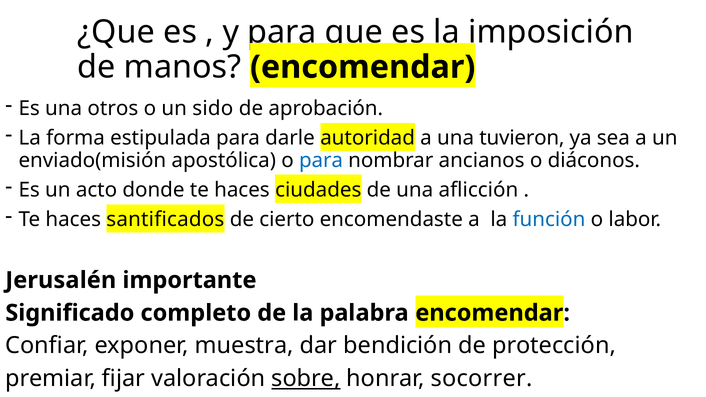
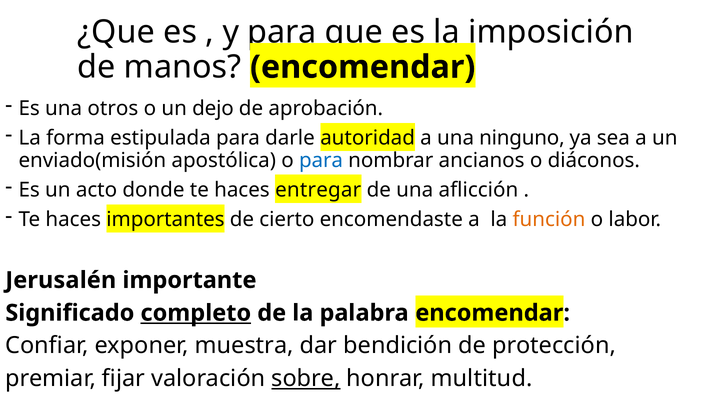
sido: sido -> dejo (213, 109)
tuvieron: tuvieron -> ninguno (522, 138)
ciudades: ciudades -> entregar (318, 190)
santificados: santificados -> importantes (165, 220)
función colour: blue -> orange (549, 220)
completo underline: none -> present (196, 313)
socorrer: socorrer -> multitud (482, 379)
